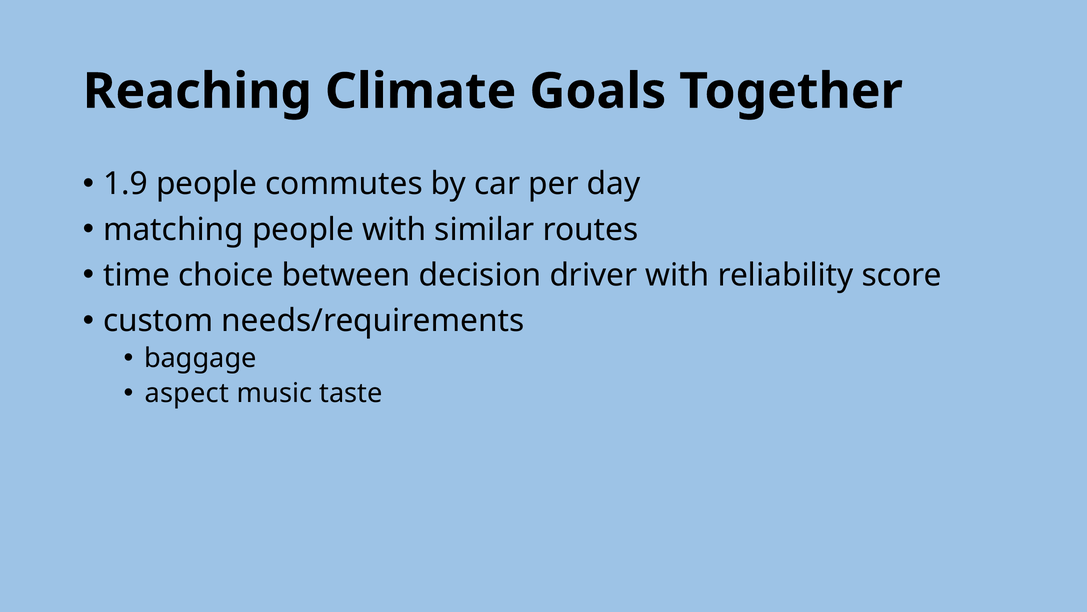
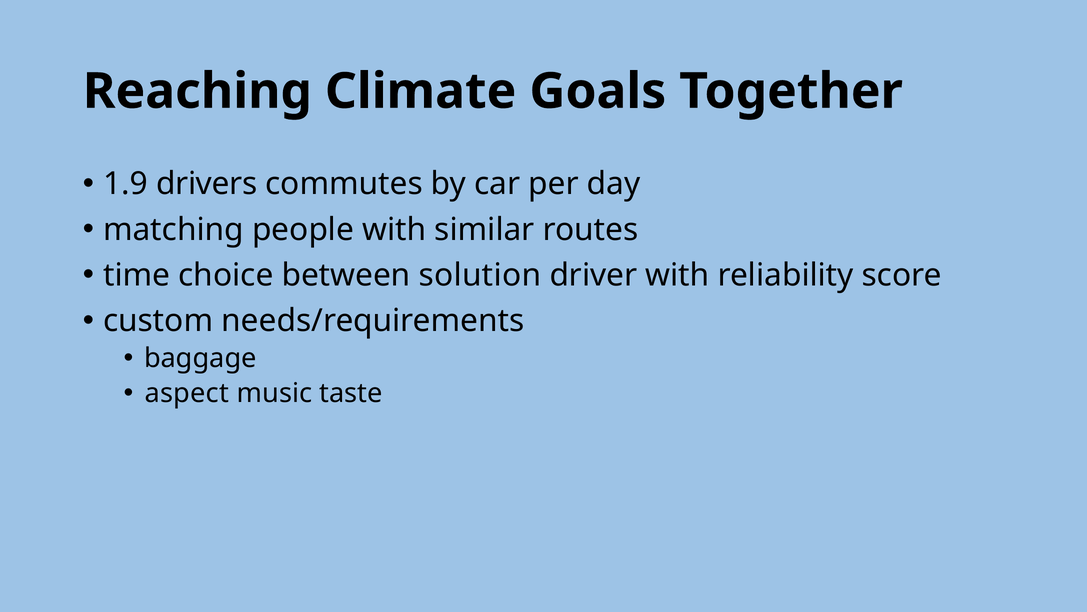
1.9 people: people -> drivers (207, 184)
decision: decision -> solution (480, 275)
